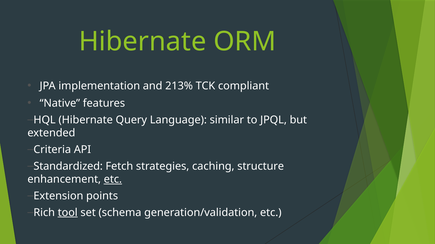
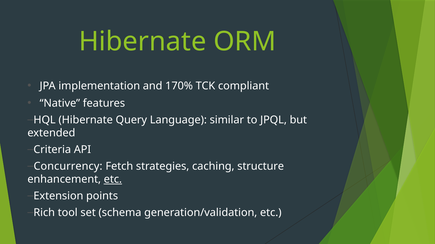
213%: 213% -> 170% (179, 86)
Standardized: Standardized -> Concurrency (68, 167)
tool underline: present -> none (68, 213)
